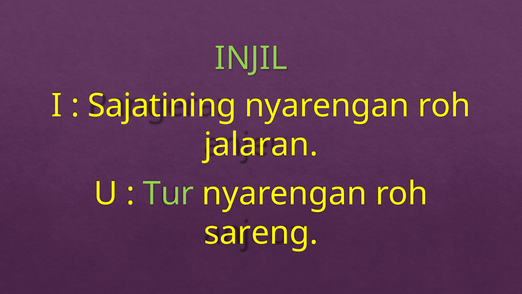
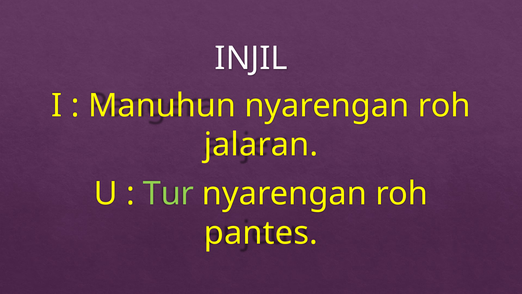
INJIL colour: light green -> white (251, 58)
Sajatining: Sajatining -> Manuhun (162, 106)
sareng: sareng -> pantes (261, 233)
